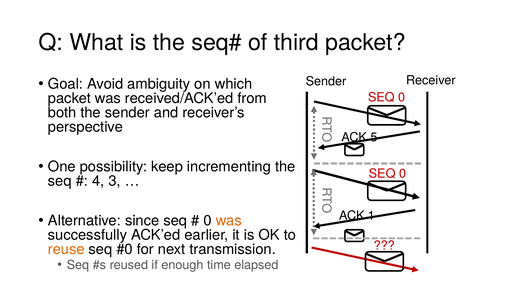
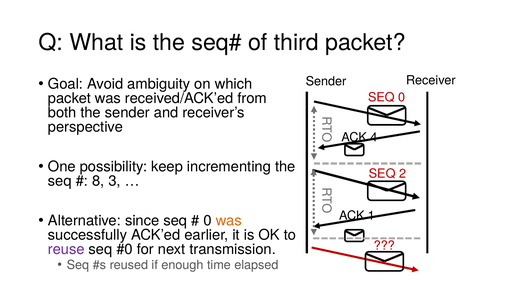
5: 5 -> 4 (374, 137)
0: 0 -> 2 (403, 174)
4: 4 -> 8 (98, 181)
reuse colour: orange -> purple (66, 249)
